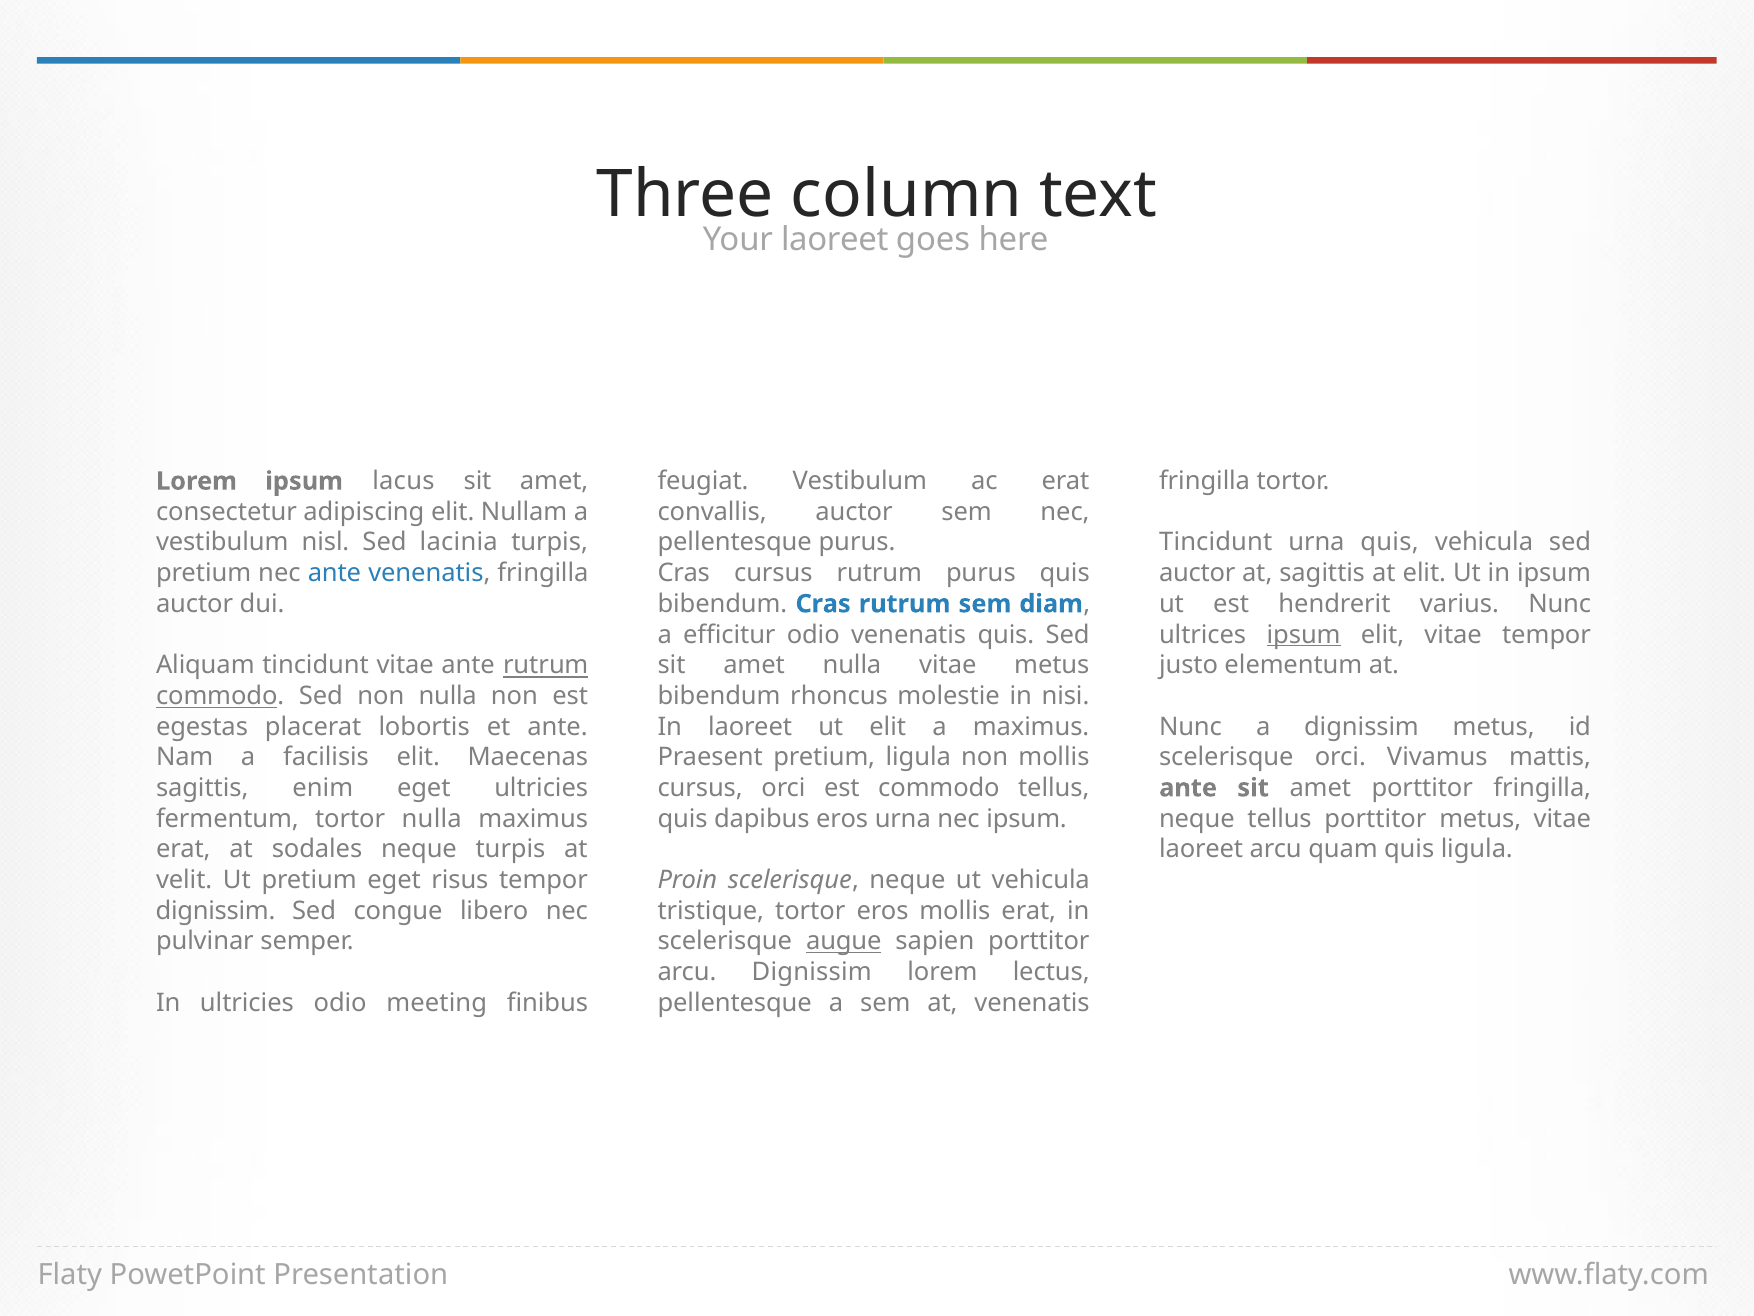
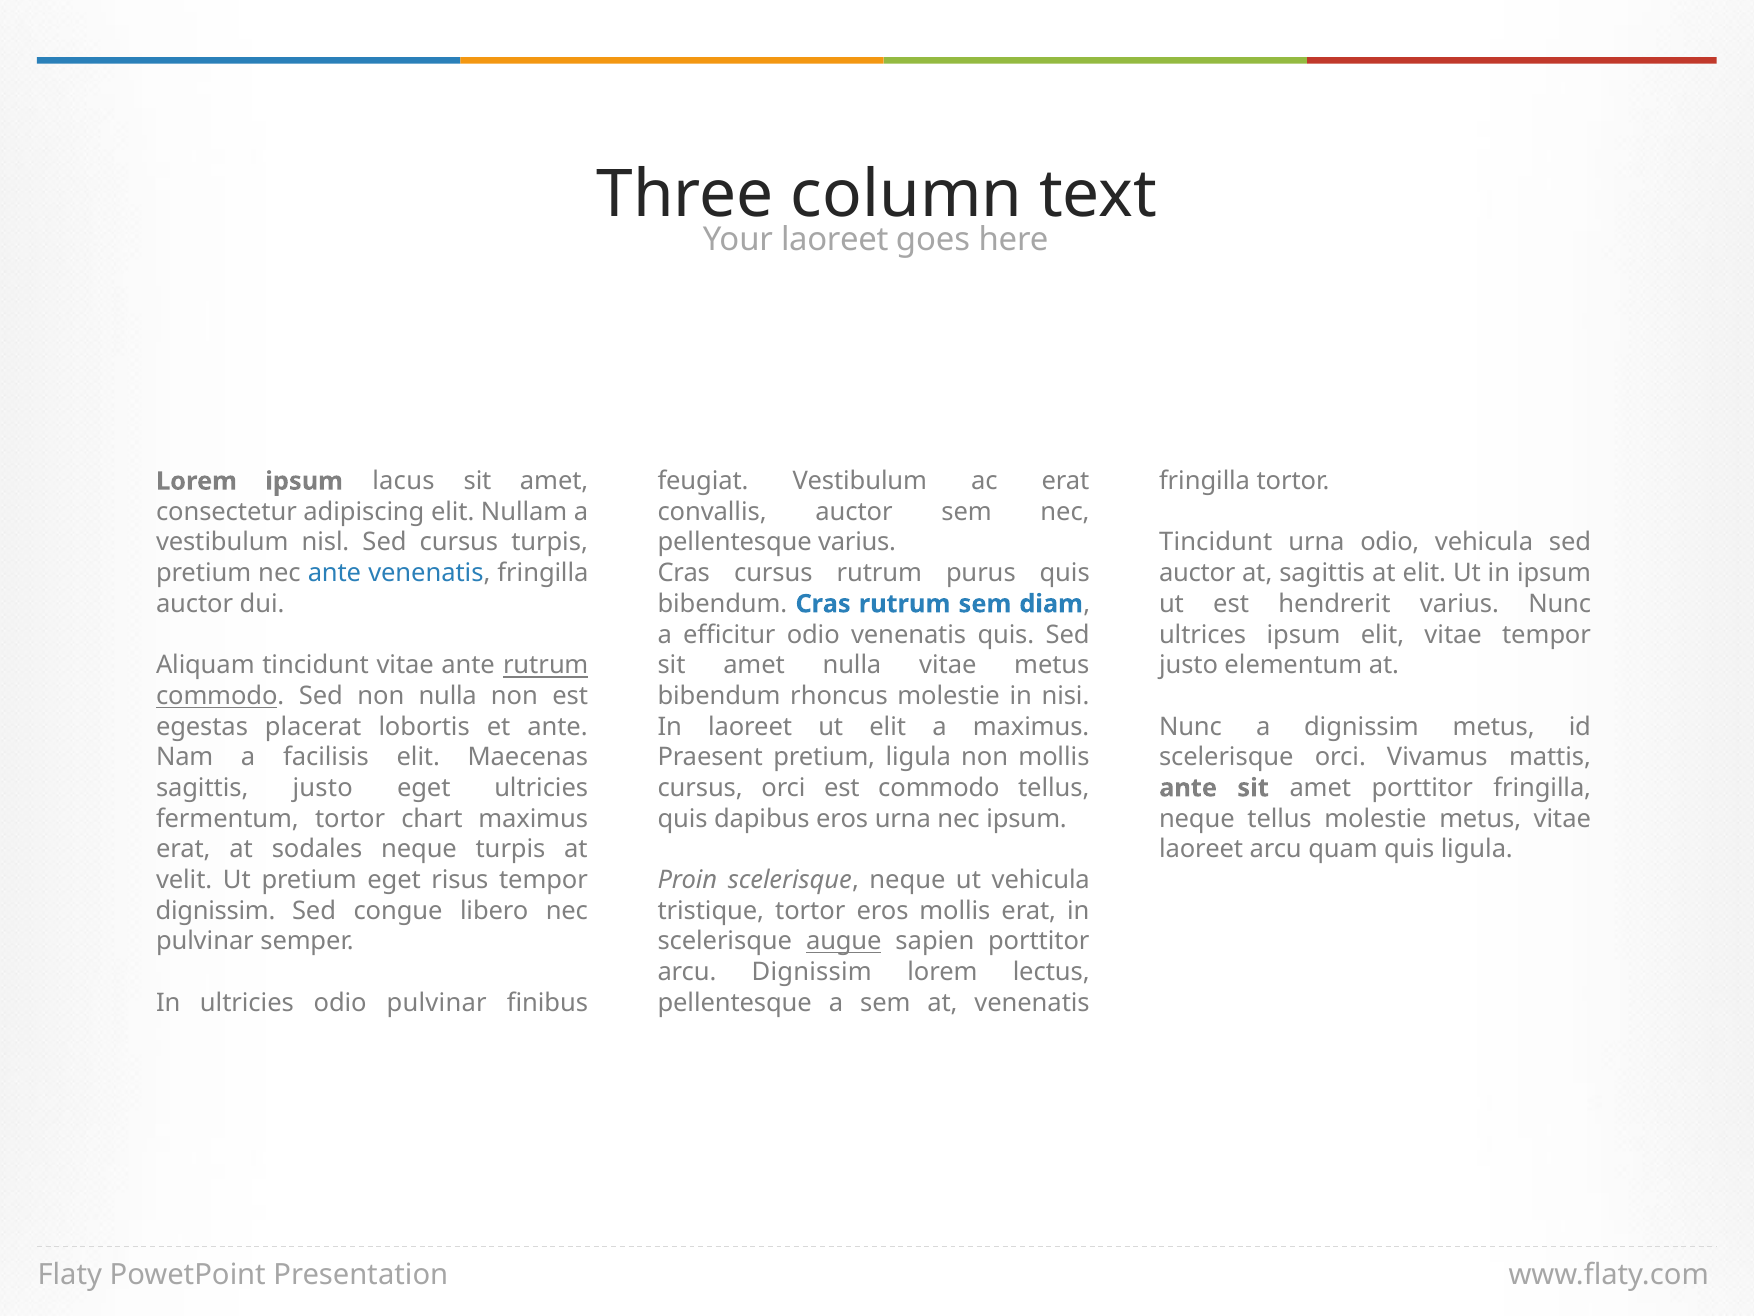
Sed lacinia: lacinia -> cursus (459, 542)
pellentesque purus: purus -> varius (857, 542)
urna quis: quis -> odio (1390, 542)
ipsum underline: present -> none (1304, 634)
sagittis enim: enim -> justo (323, 788)
tortor nulla: nulla -> chart (432, 818)
tellus porttitor: porttitor -> molestie (1376, 818)
odio meeting: meeting -> pulvinar (437, 1002)
